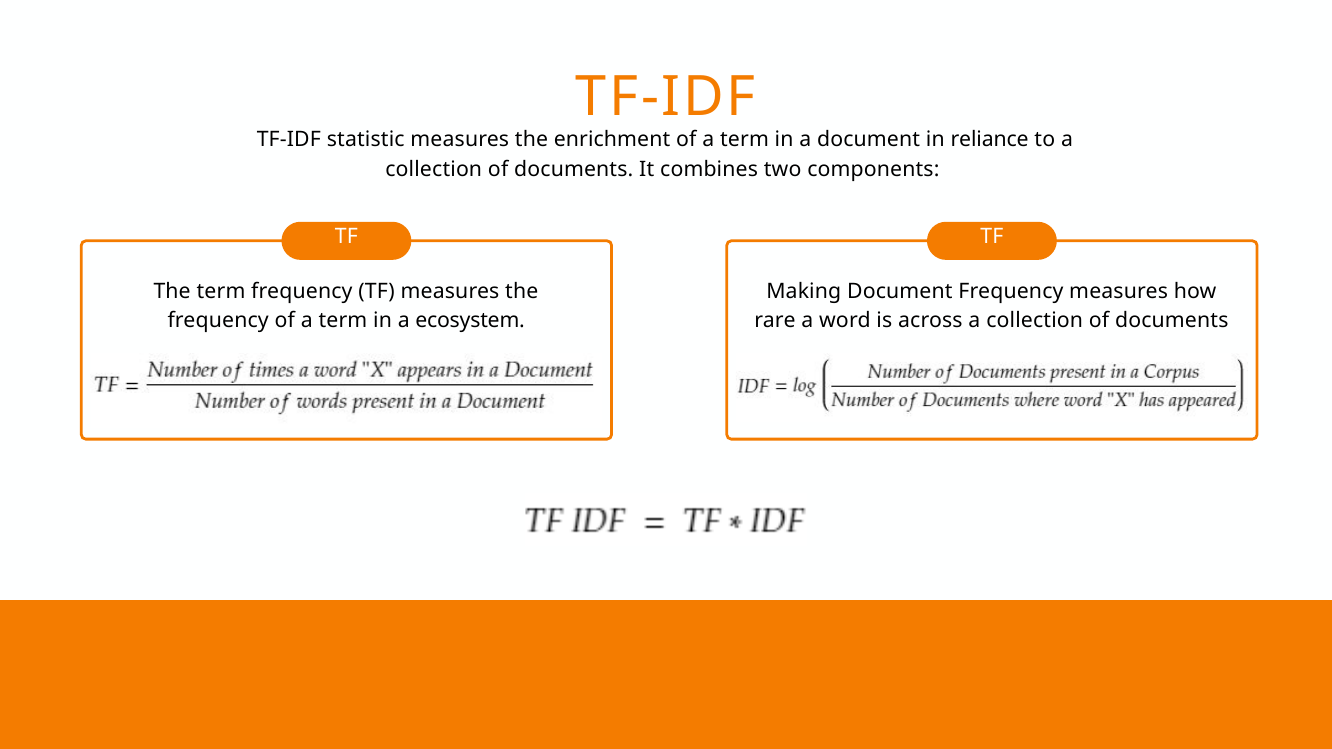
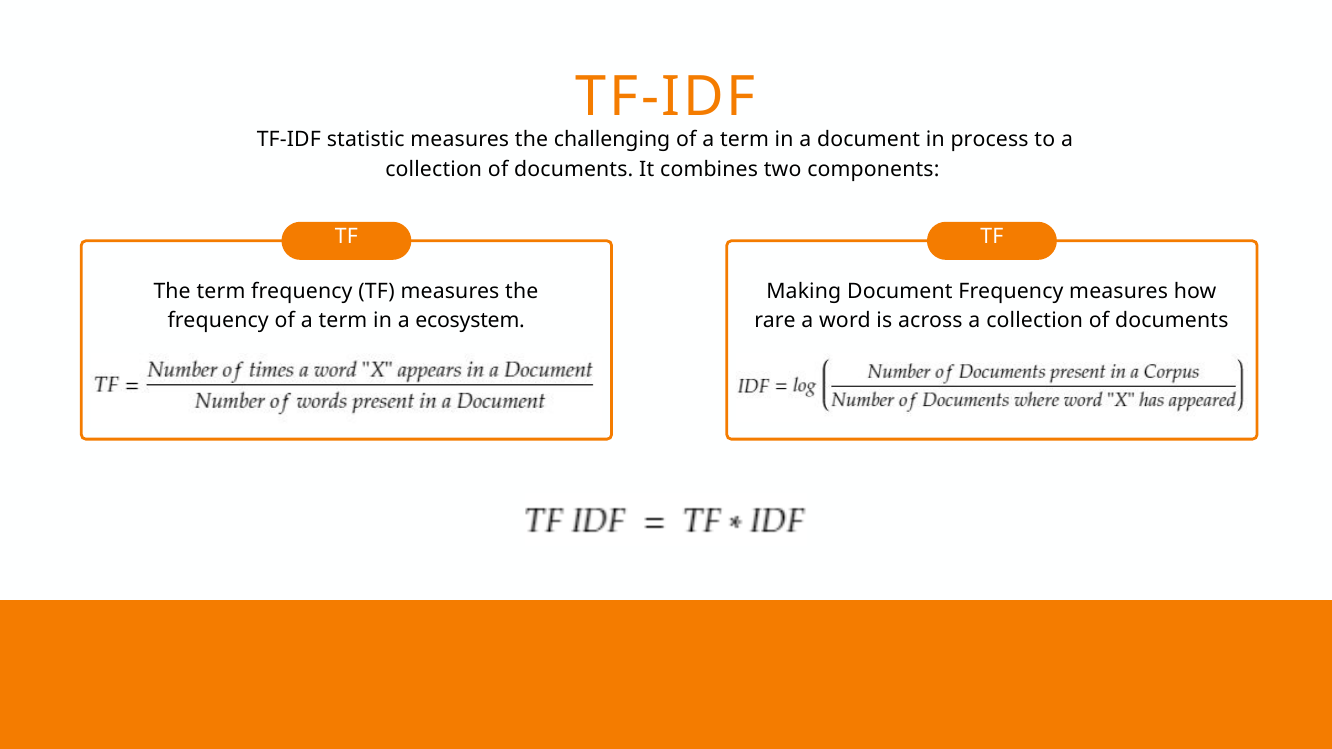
enrichment: enrichment -> challenging (612, 139)
reliance: reliance -> process (990, 139)
